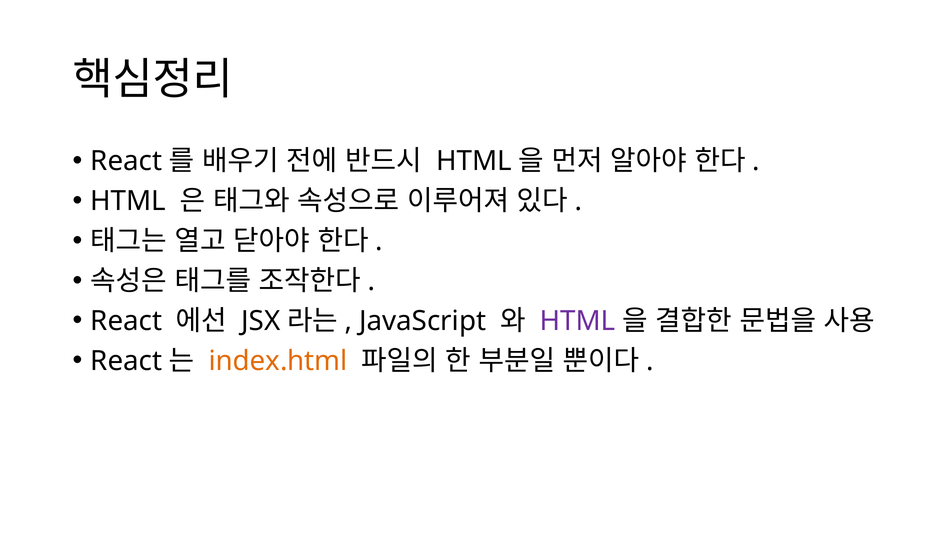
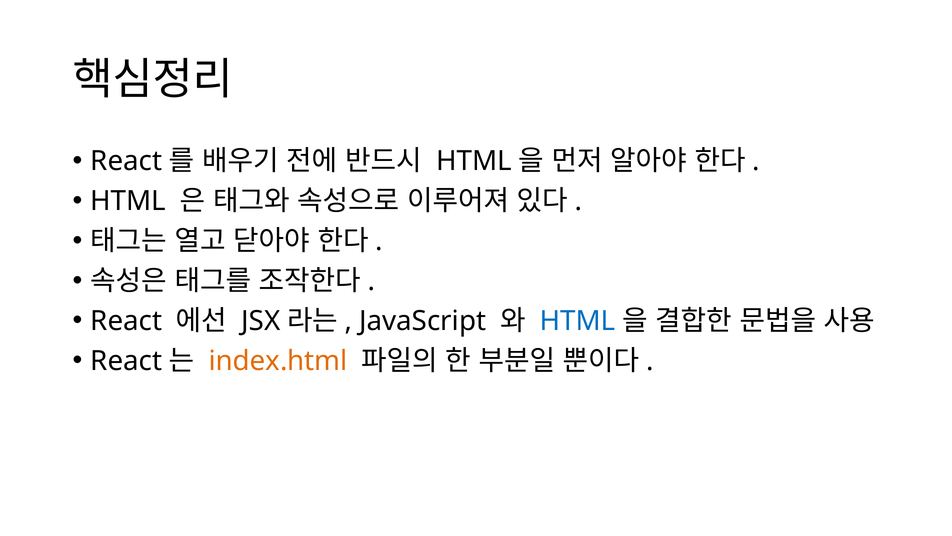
HTML colour: purple -> blue (578, 321)
